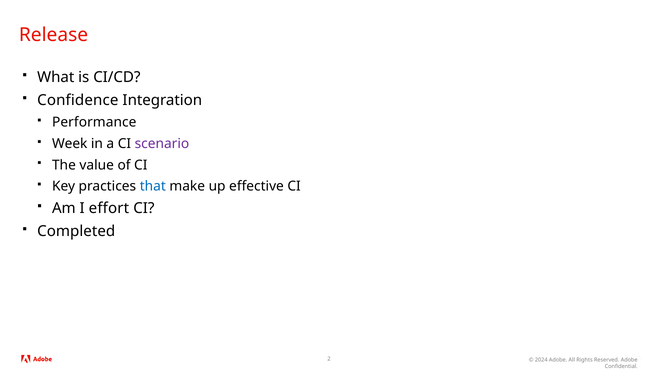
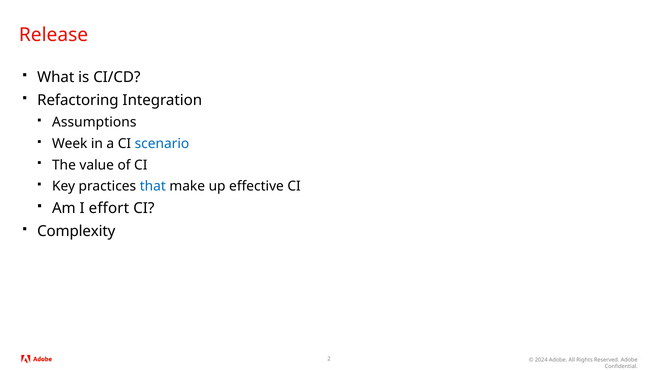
Confidence: Confidence -> Refactoring (78, 100)
Performance: Performance -> Assumptions (94, 122)
scenario colour: purple -> blue (162, 144)
Completed: Completed -> Complexity (76, 232)
